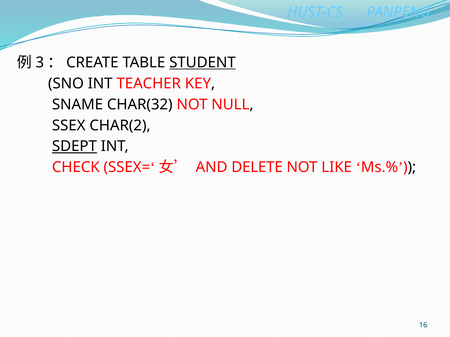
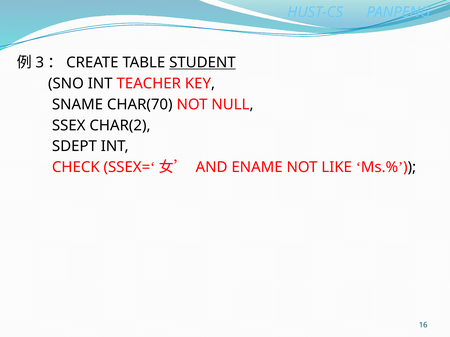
CHAR(32: CHAR(32 -> CHAR(70 (140, 105)
SDEPT underline: present -> none (74, 147)
DELETE: DELETE -> ENAME (257, 168)
